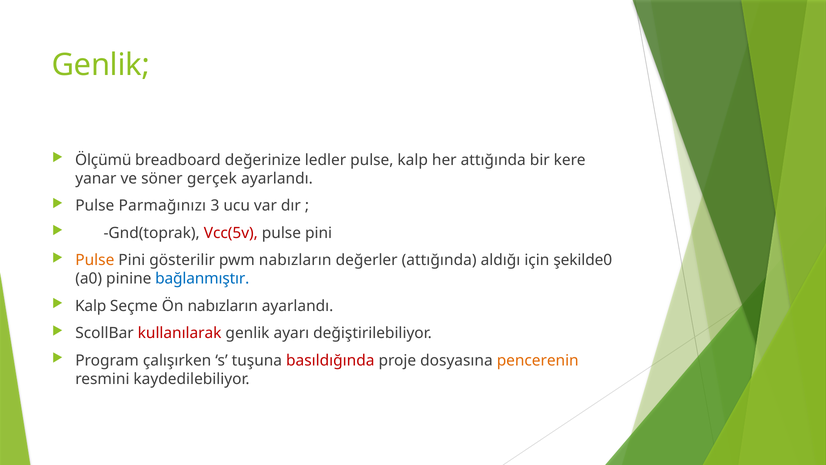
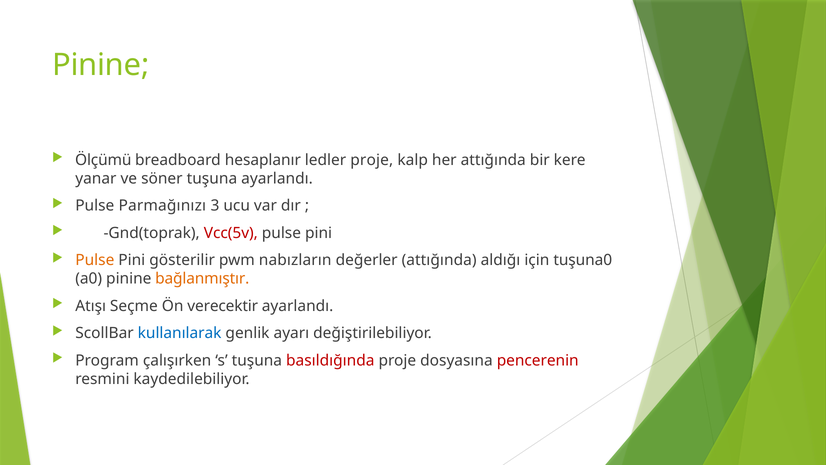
Genlik: Genlik -> Pinine (101, 65)
değerinize: değerinize -> hesaplanır (263, 160)
ledler pulse: pulse -> proje (372, 160)
söner gerçek: gerçek -> tuşuna (212, 178)
şekilde0: şekilde0 -> tuşuna0 (583, 260)
bağlanmıştır colour: blue -> orange (202, 279)
Kalp: Kalp -> Atışı (91, 306)
Ön nabızların: nabızların -> verecektir (223, 306)
kullanılarak colour: red -> blue (180, 333)
pencerenin colour: orange -> red (538, 360)
